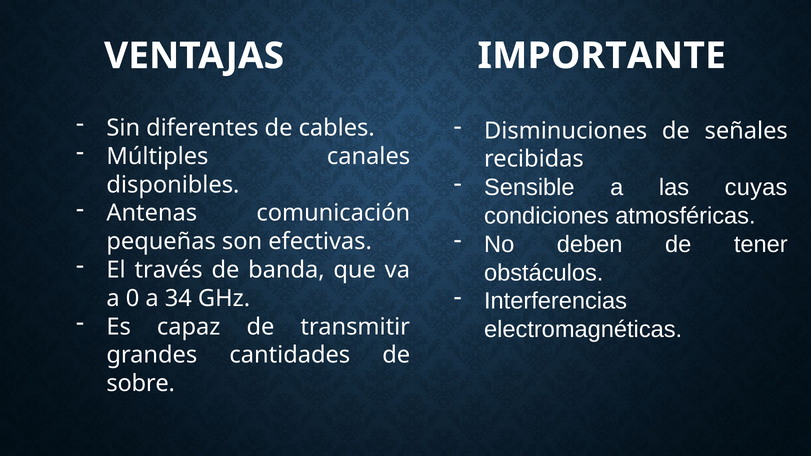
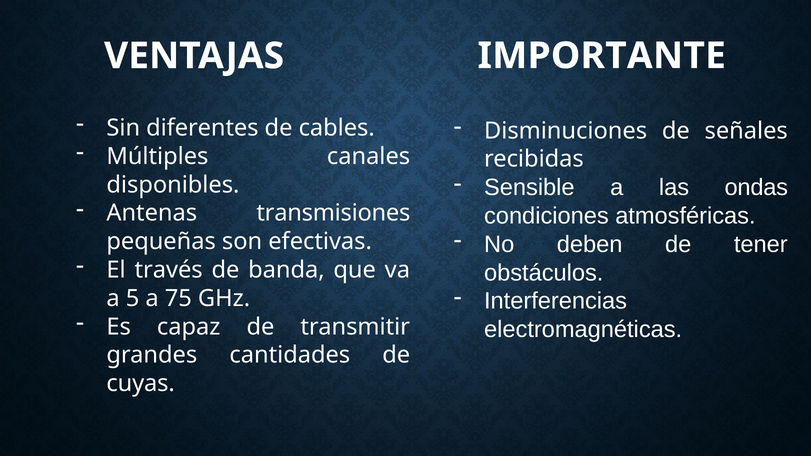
cuyas: cuyas -> ondas (756, 188)
comunicación: comunicación -> transmisiones (333, 213)
0: 0 -> 5 (133, 298)
34: 34 -> 75 (178, 298)
sobre: sobre -> cuyas (141, 384)
